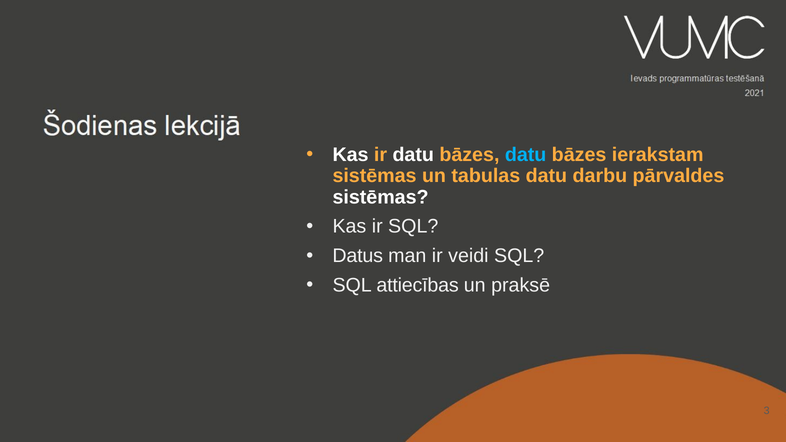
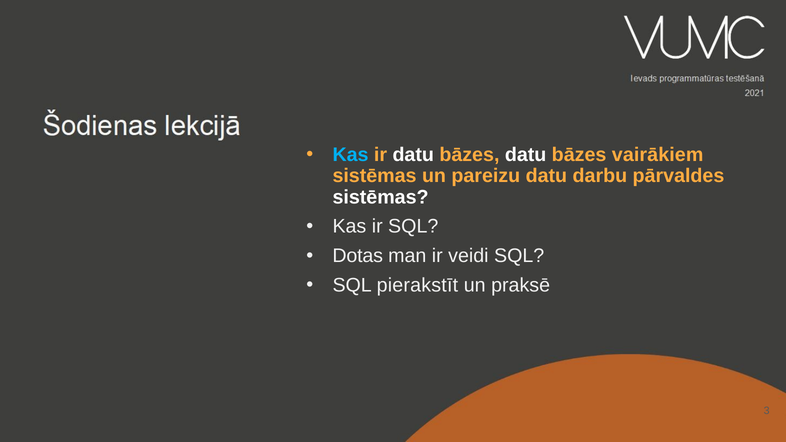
Kas colour: white -> light blue (351, 155)
datu colour: light blue -> white (526, 155)
ierakstam: ierakstam -> vairākiem (658, 155)
tabulas: tabulas -> pareizu (486, 176)
Datus: Datus -> Dotas (358, 256)
attiecības: attiecības -> pierakstīt (417, 285)
